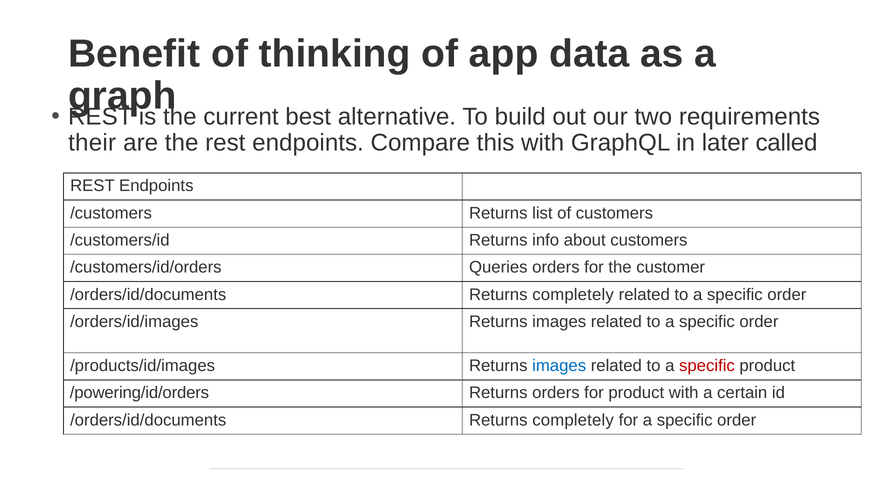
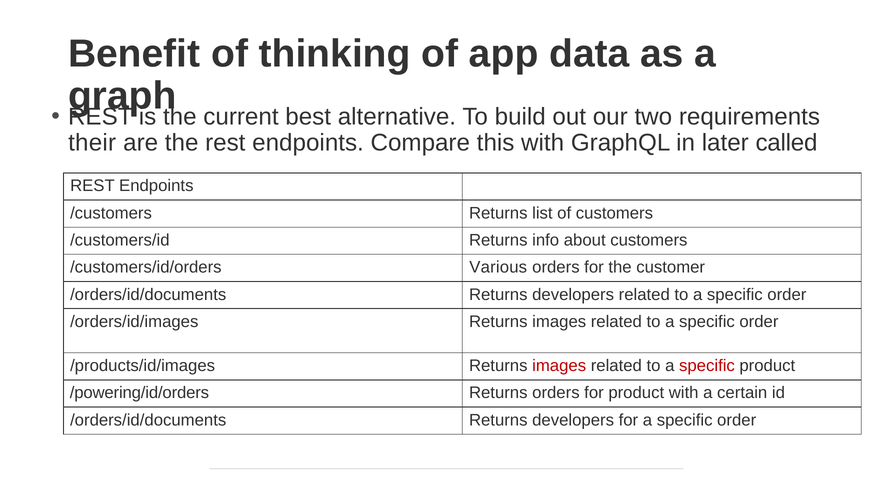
Queries: Queries -> Various (498, 268)
completely: completely -> developers (573, 295)
images colour: blue -> red (559, 366)
completely: completely -> developers (573, 420)
